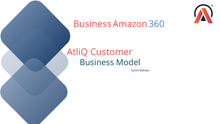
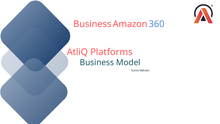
Customer: Customer -> Platforms (111, 52)
